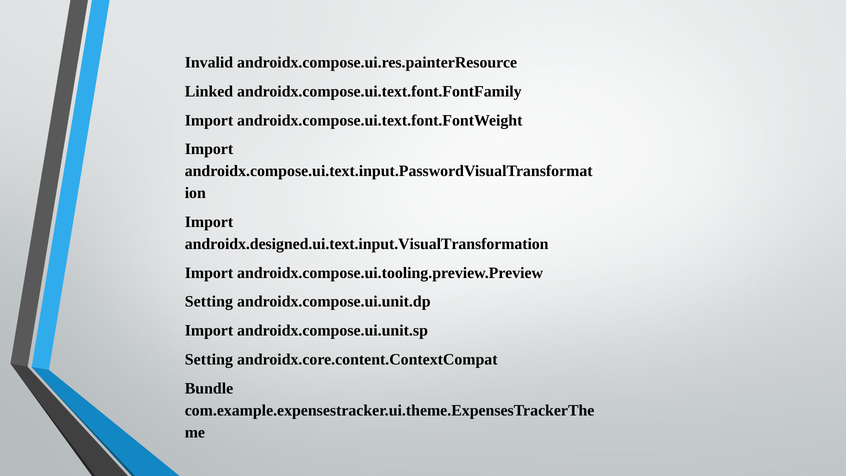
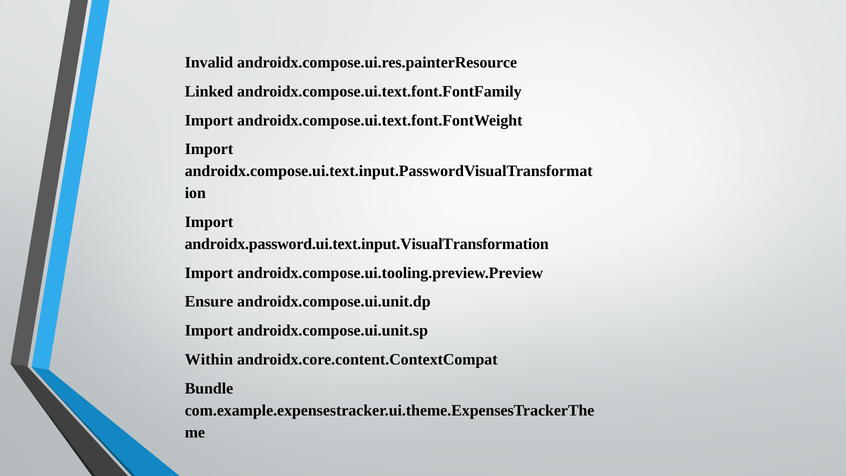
androidx.designed.ui.text.input.VisualTransformation: androidx.designed.ui.text.input.VisualTransformation -> androidx.password.ui.text.input.VisualTransformation (367, 244)
Setting: Setting -> Ensure (209, 302)
Setting: Setting -> Within (209, 359)
